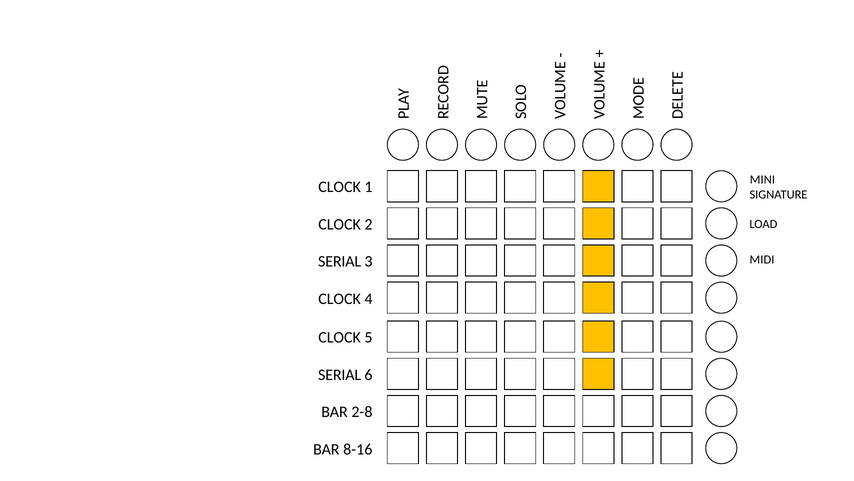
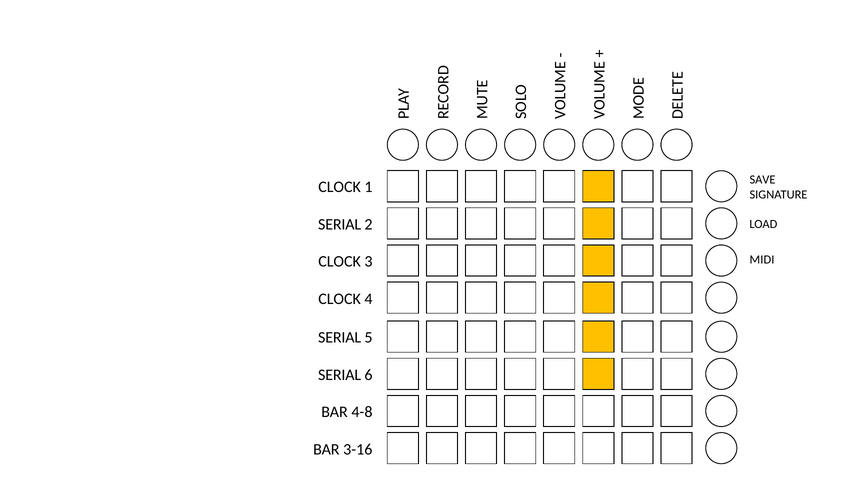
MINI: MINI -> SAVE (762, 179)
CLOCK: CLOCK -> SERIAL (340, 224)
SERIAL: SERIAL -> CLOCK (340, 261)
CLOCK: CLOCK -> SERIAL (340, 337)
2-8: 2-8 -> 4-8 (362, 411)
8-16: 8-16 -> 3-16 (358, 449)
